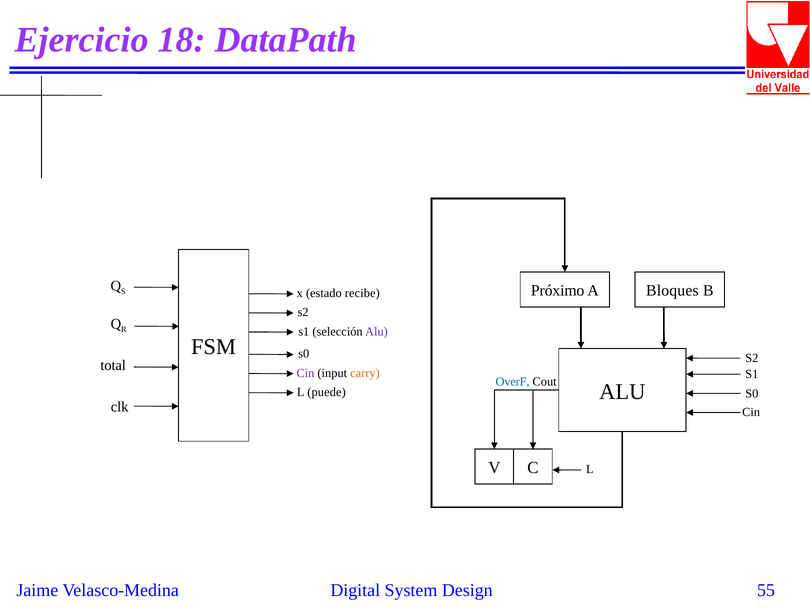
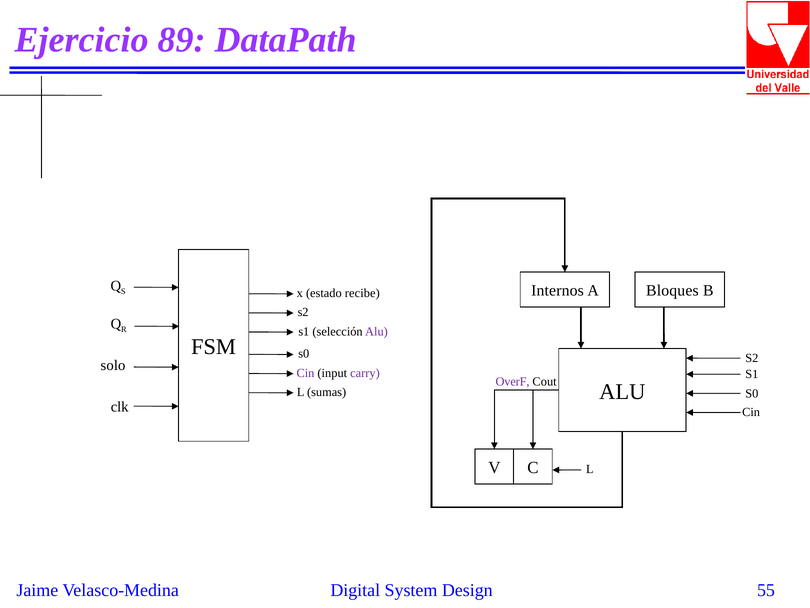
18: 18 -> 89 (182, 40)
Próximo: Próximo -> Internos (558, 290)
total: total -> solo (113, 365)
carry colour: orange -> purple (365, 373)
OverF colour: blue -> purple (513, 381)
puede: puede -> sumas (327, 392)
